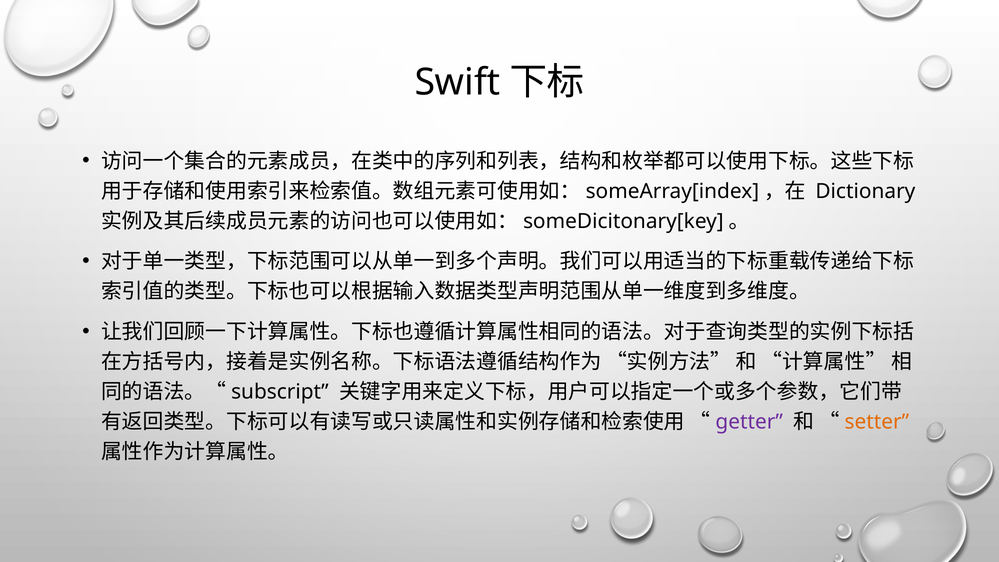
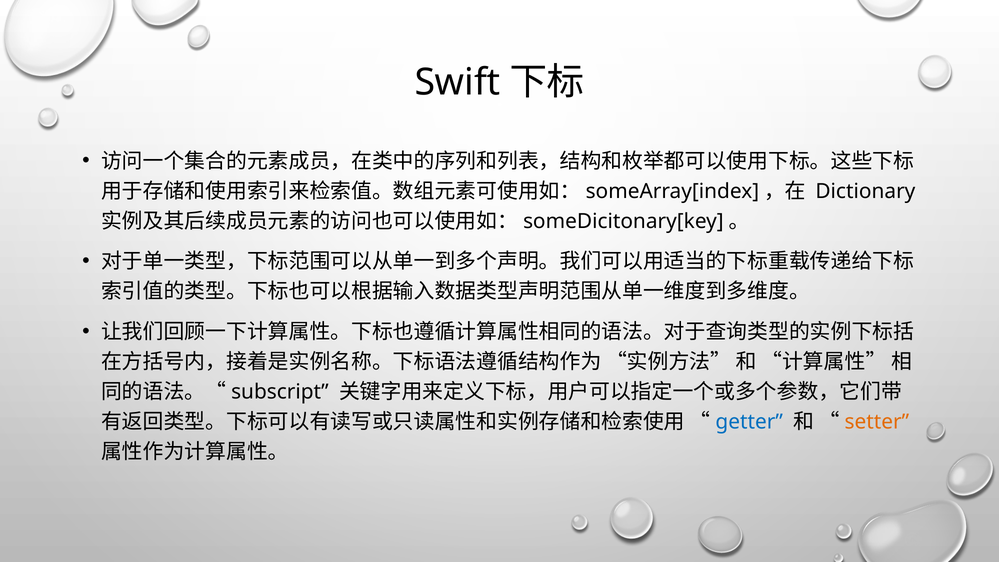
getter colour: purple -> blue (749, 422)
